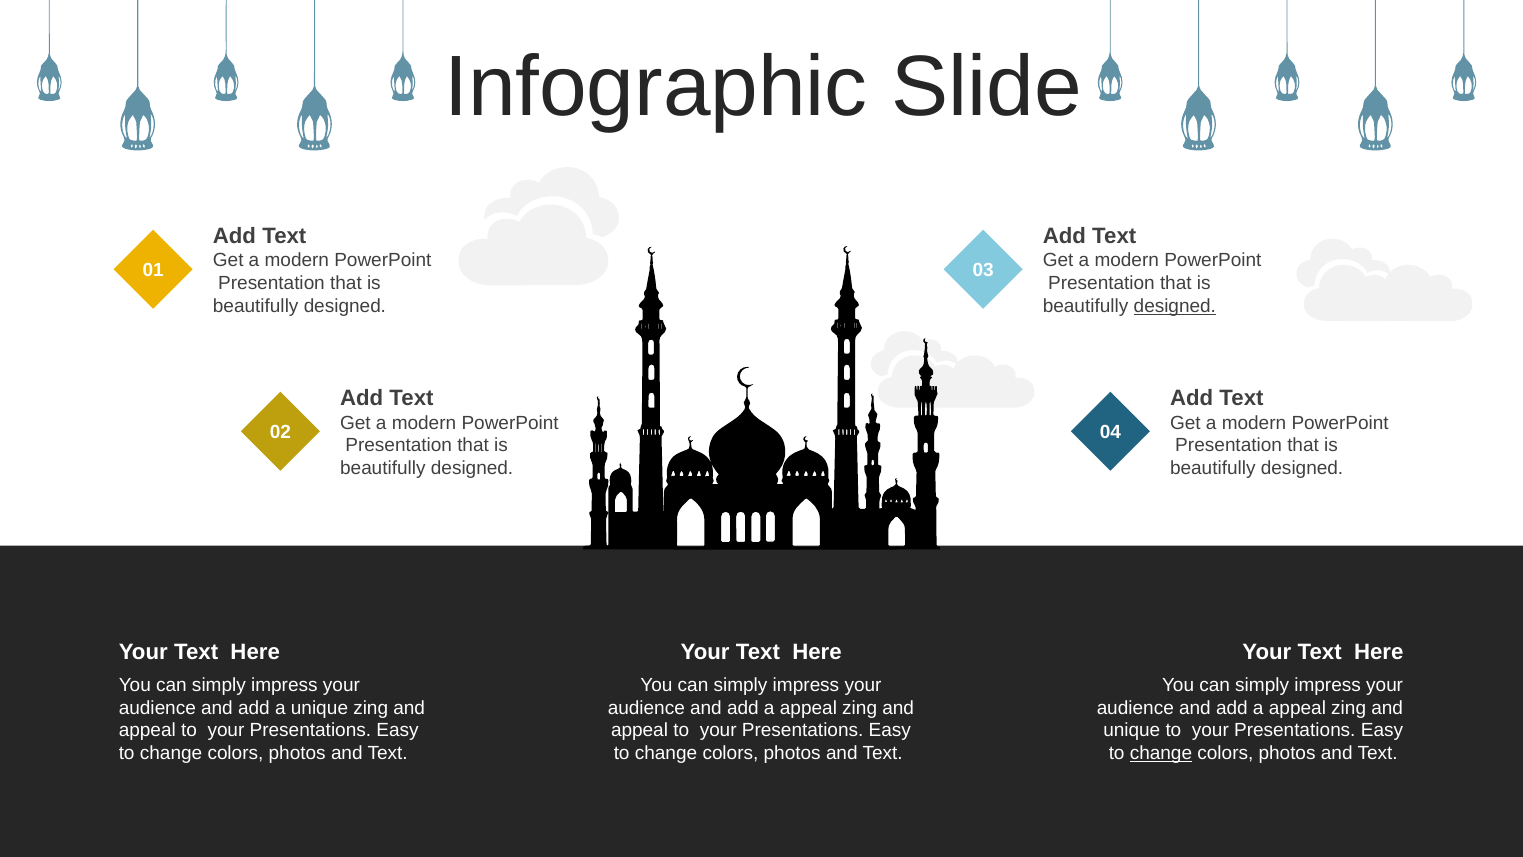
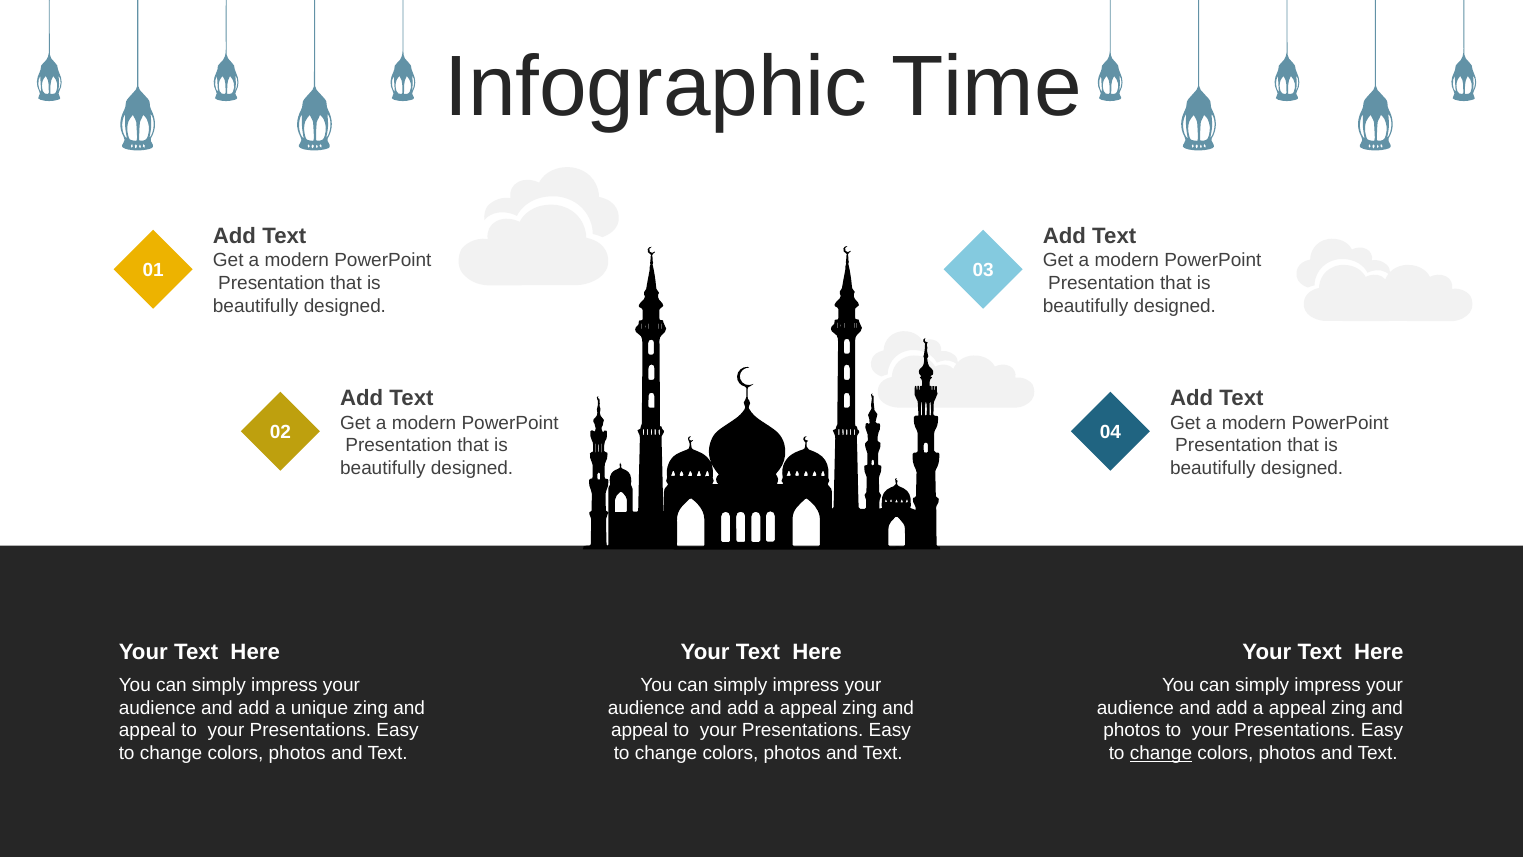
Slide: Slide -> Time (987, 87)
designed underline: present -> none (1175, 306)
unique: unique -> photos (1132, 730)
